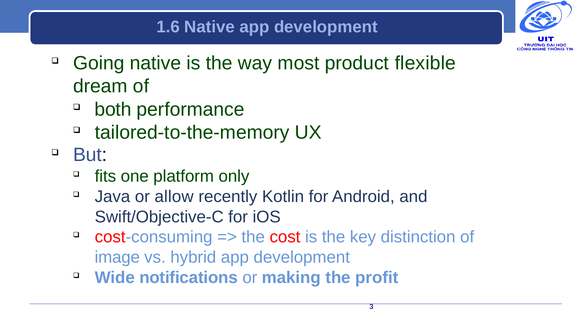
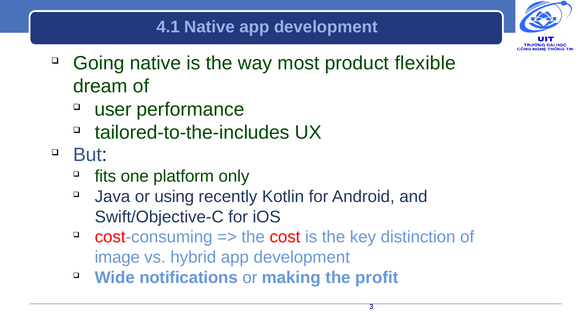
1.6: 1.6 -> 4.1 (168, 27)
both: both -> user (113, 109)
tailored-to-the-memory: tailored-to-the-memory -> tailored-to-the-includes (192, 133)
allow: allow -> using (174, 197)
